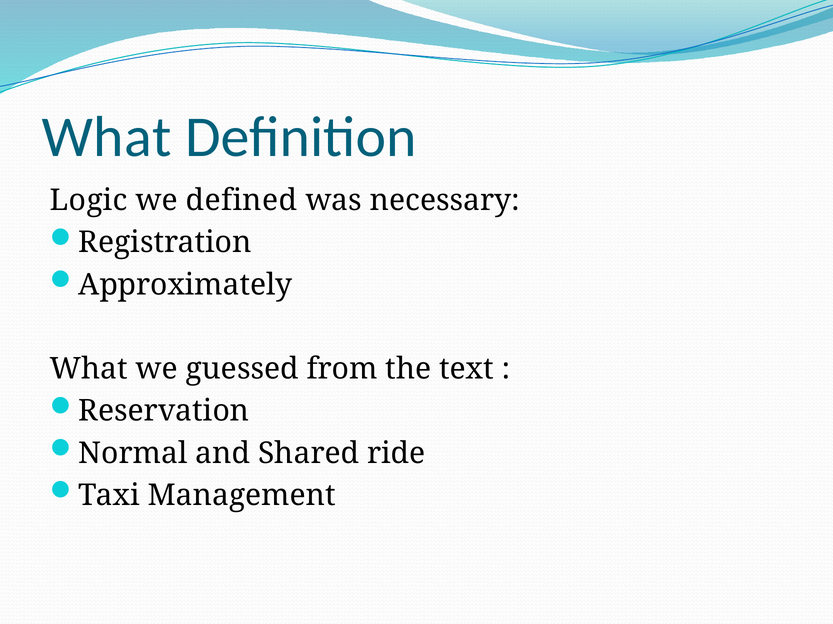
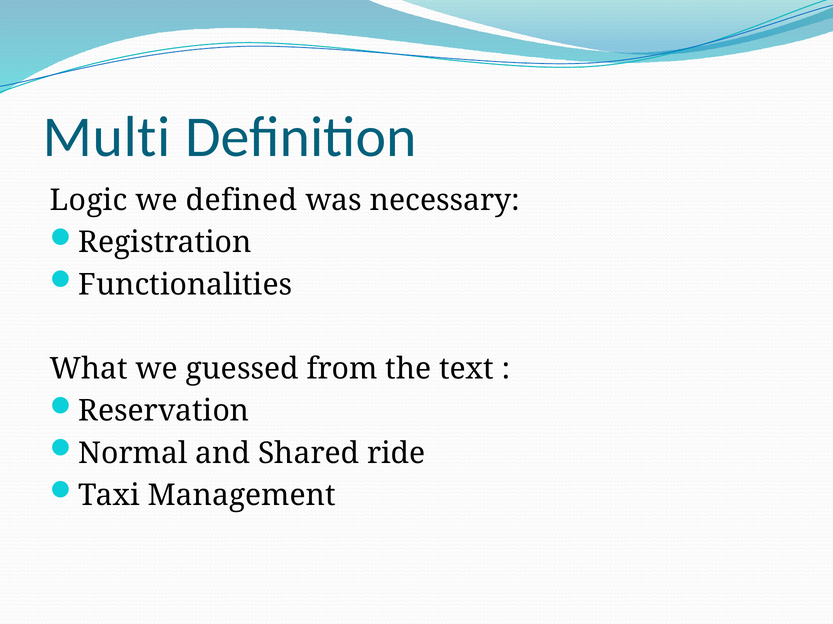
What: What -> Multi (107, 138)
Approximately: Approximately -> Functionalities (185, 285)
